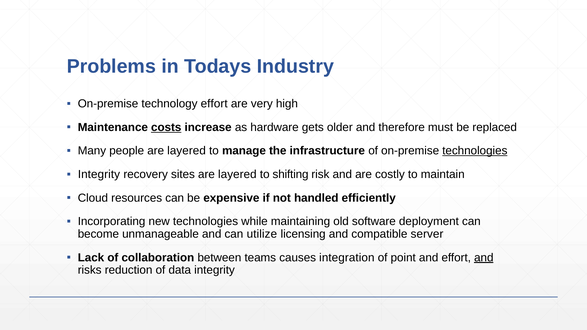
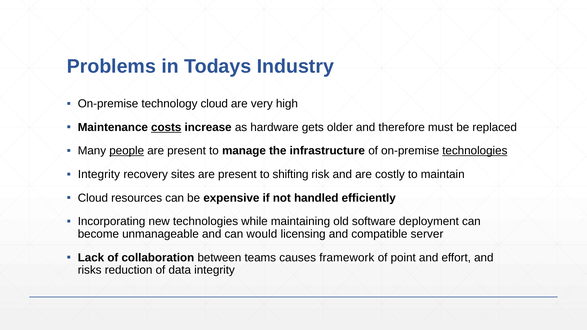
technology effort: effort -> cloud (214, 104)
people underline: none -> present (127, 151)
layered: layered -> present (187, 151)
sites are layered: layered -> present (237, 174)
utilize: utilize -> would (262, 234)
integration: integration -> framework (347, 258)
and underline: present -> none (484, 258)
